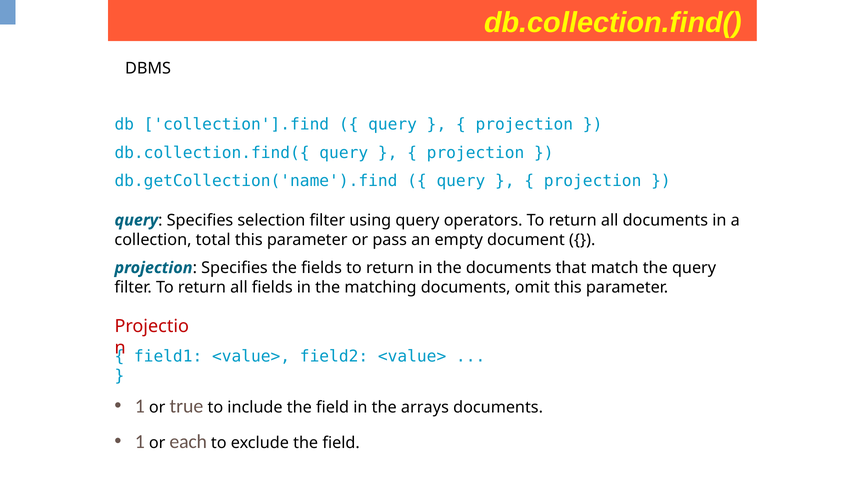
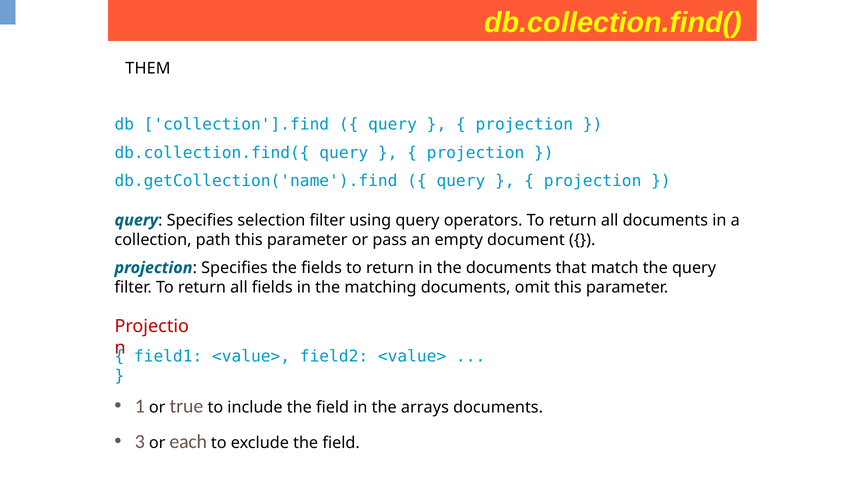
DBMS: DBMS -> THEM (148, 68)
total: total -> path (213, 239)
1: 1 -> 3 (140, 442)
